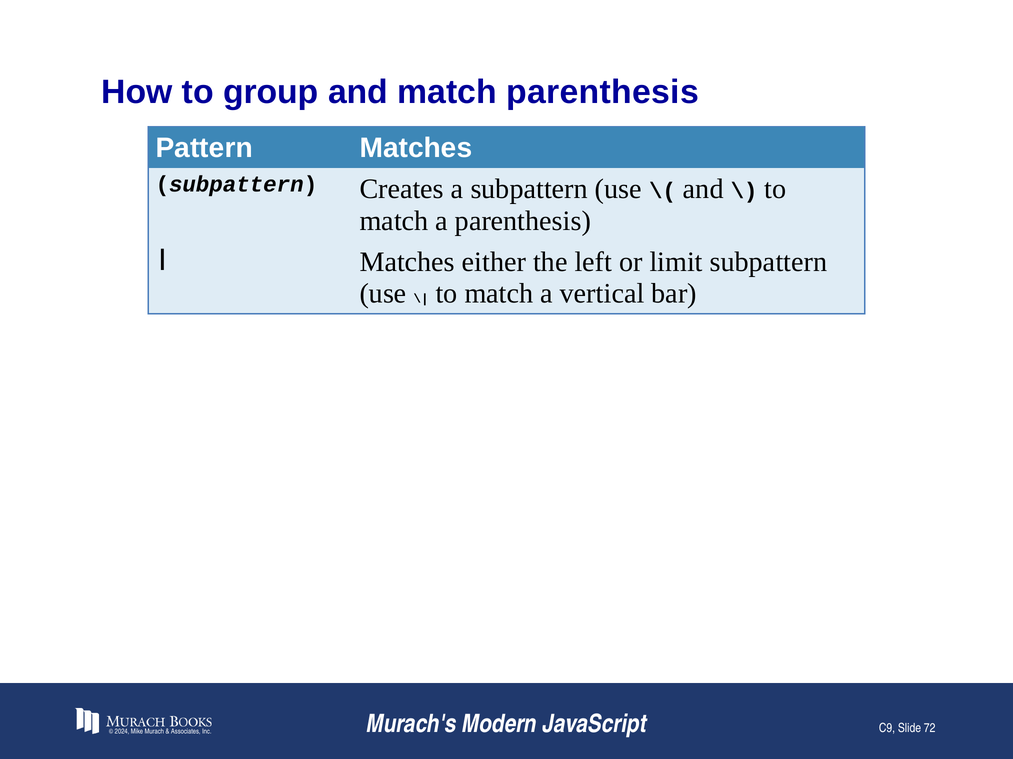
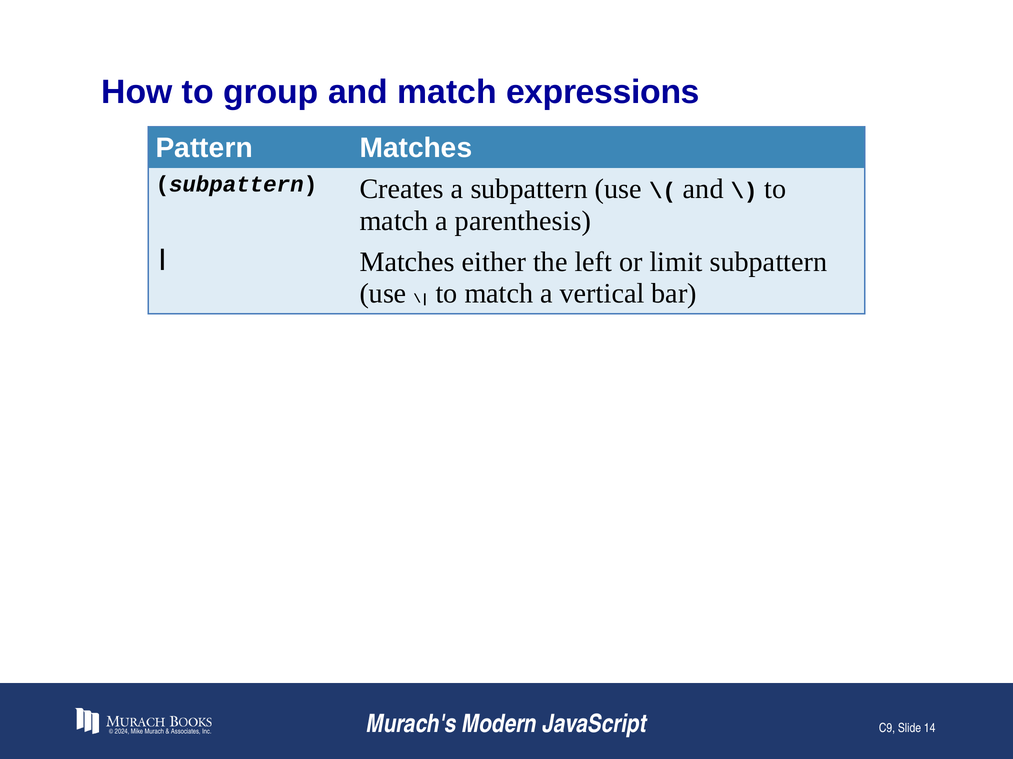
match parenthesis: parenthesis -> expressions (603, 92)
72: 72 -> 14 (930, 729)
